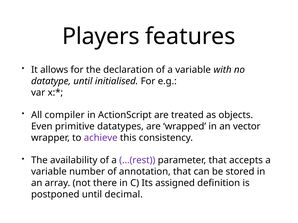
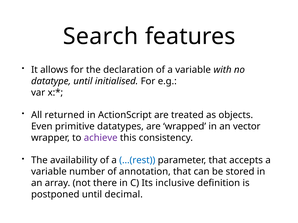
Players: Players -> Search (101, 37)
compiler: compiler -> returned (65, 115)
…(rest colour: purple -> blue (137, 161)
assigned: assigned -> inclusive (175, 183)
